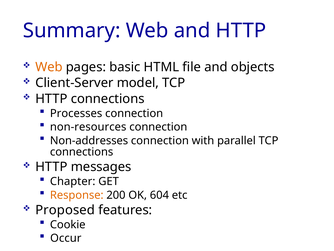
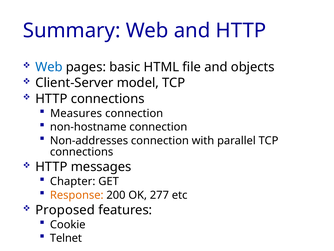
Web colour: orange -> blue (49, 67)
Processes: Processes -> Measures (76, 113)
non-resources: non-resources -> non-hostname (88, 127)
604: 604 -> 277 (159, 195)
Occur: Occur -> Telnet (66, 238)
